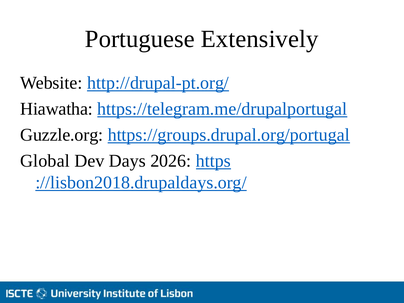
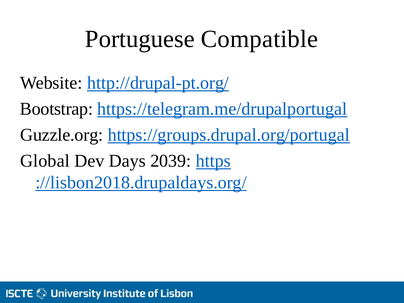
Extensively: Extensively -> Compatible (260, 39)
Hiawatha: Hiawatha -> Bootstrap (57, 109)
2026: 2026 -> 2039 (171, 161)
